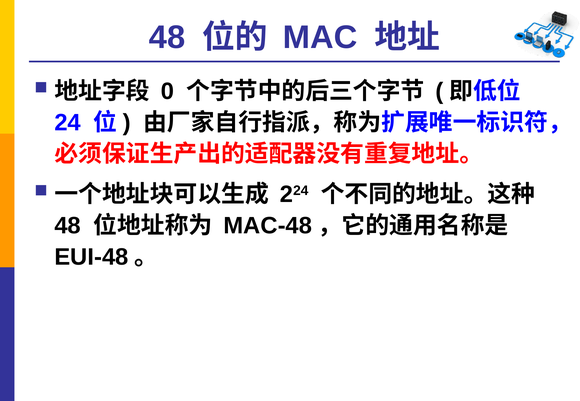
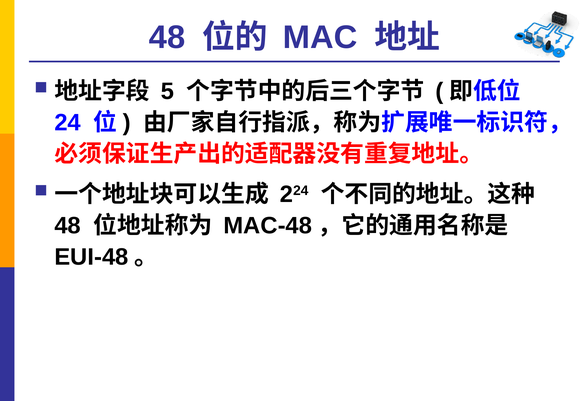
0: 0 -> 5 (167, 92)
